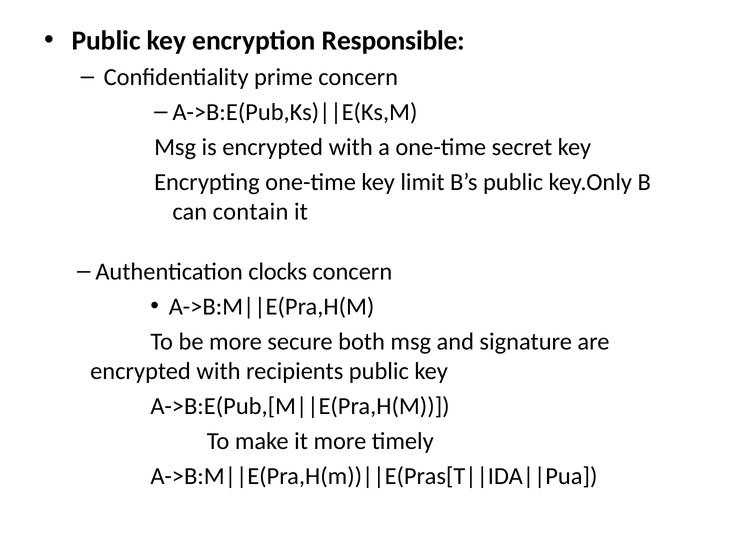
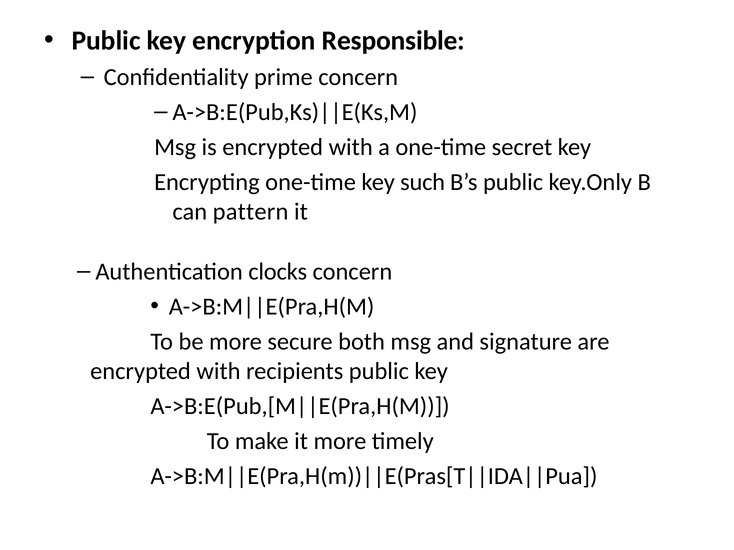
limit: limit -> such (423, 182)
contain: contain -> pattern (251, 212)
